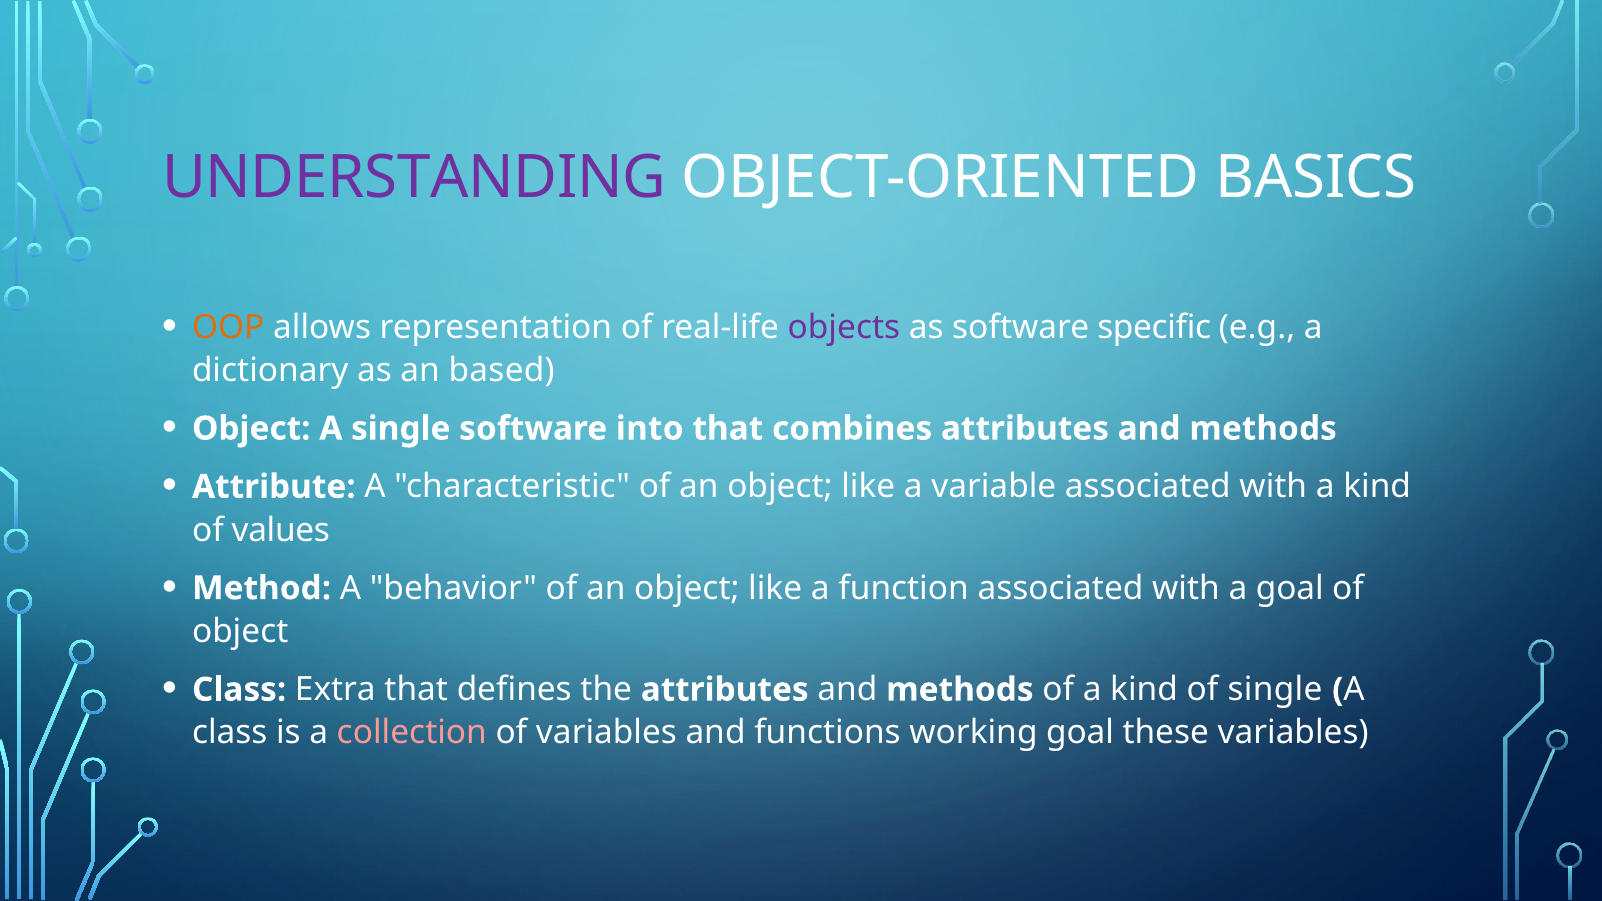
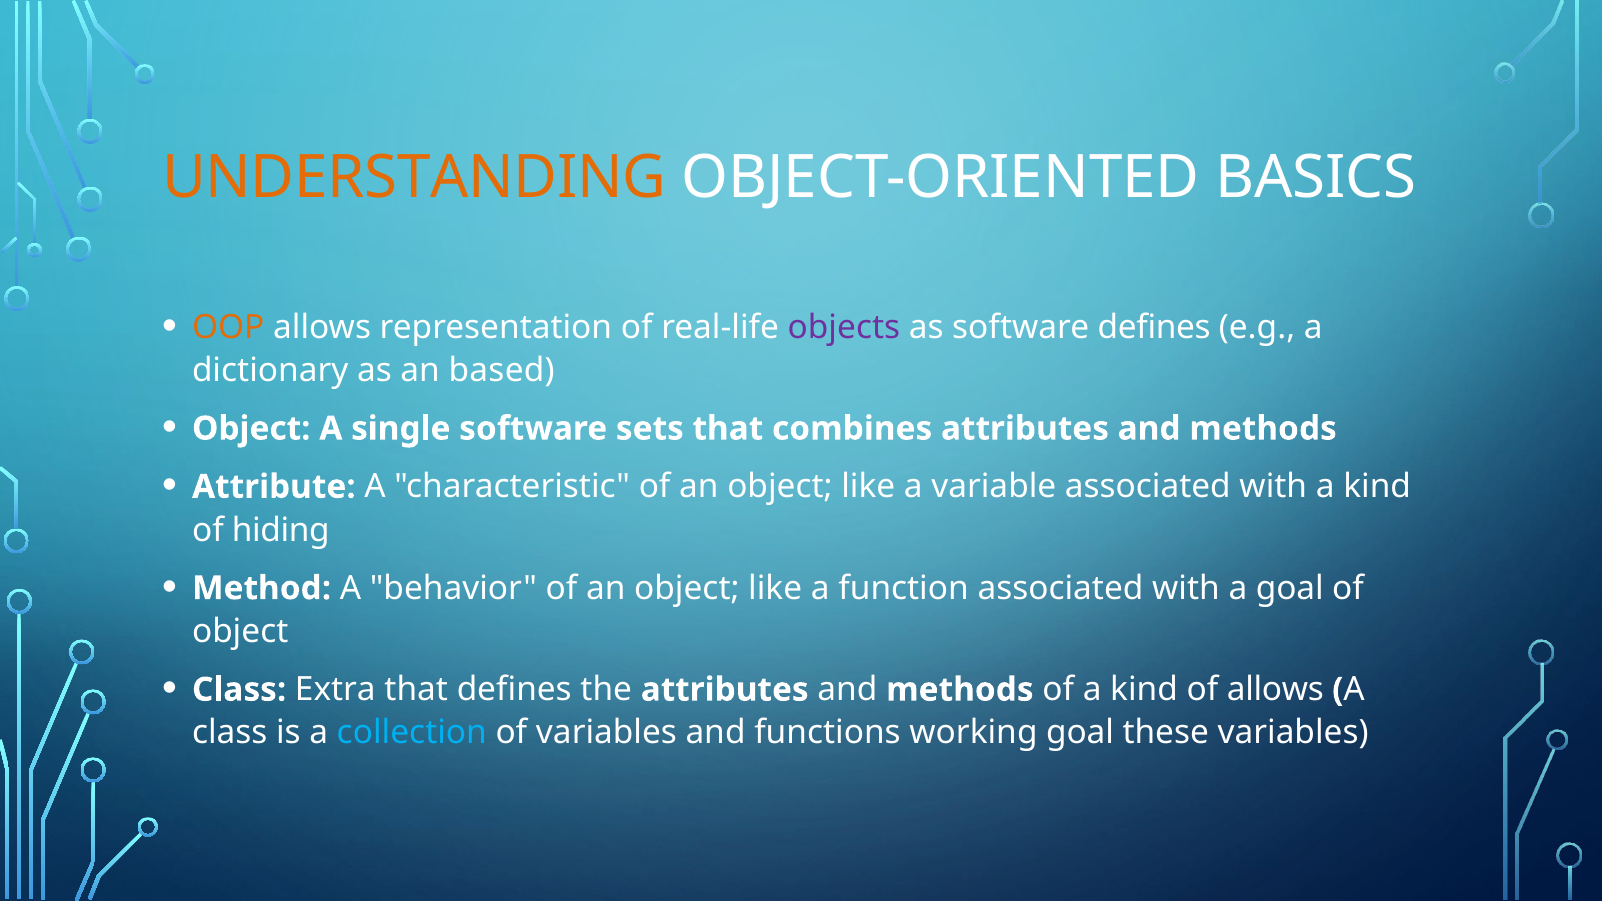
UNDERSTANDING colour: purple -> orange (414, 178)
software specific: specific -> defines (1154, 327)
into: into -> sets (650, 429)
values: values -> hiding (281, 530)
of single: single -> allows (1275, 690)
collection colour: pink -> light blue (412, 733)
